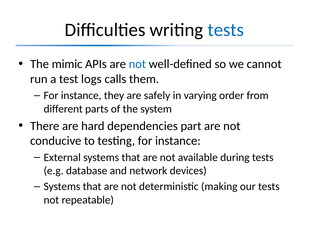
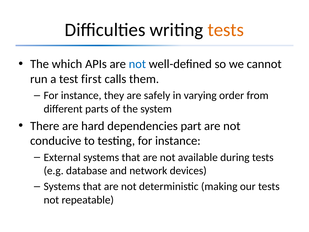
tests colour: blue -> orange (226, 30)
mimic: mimic -> which (67, 64)
logs: logs -> first (91, 79)
